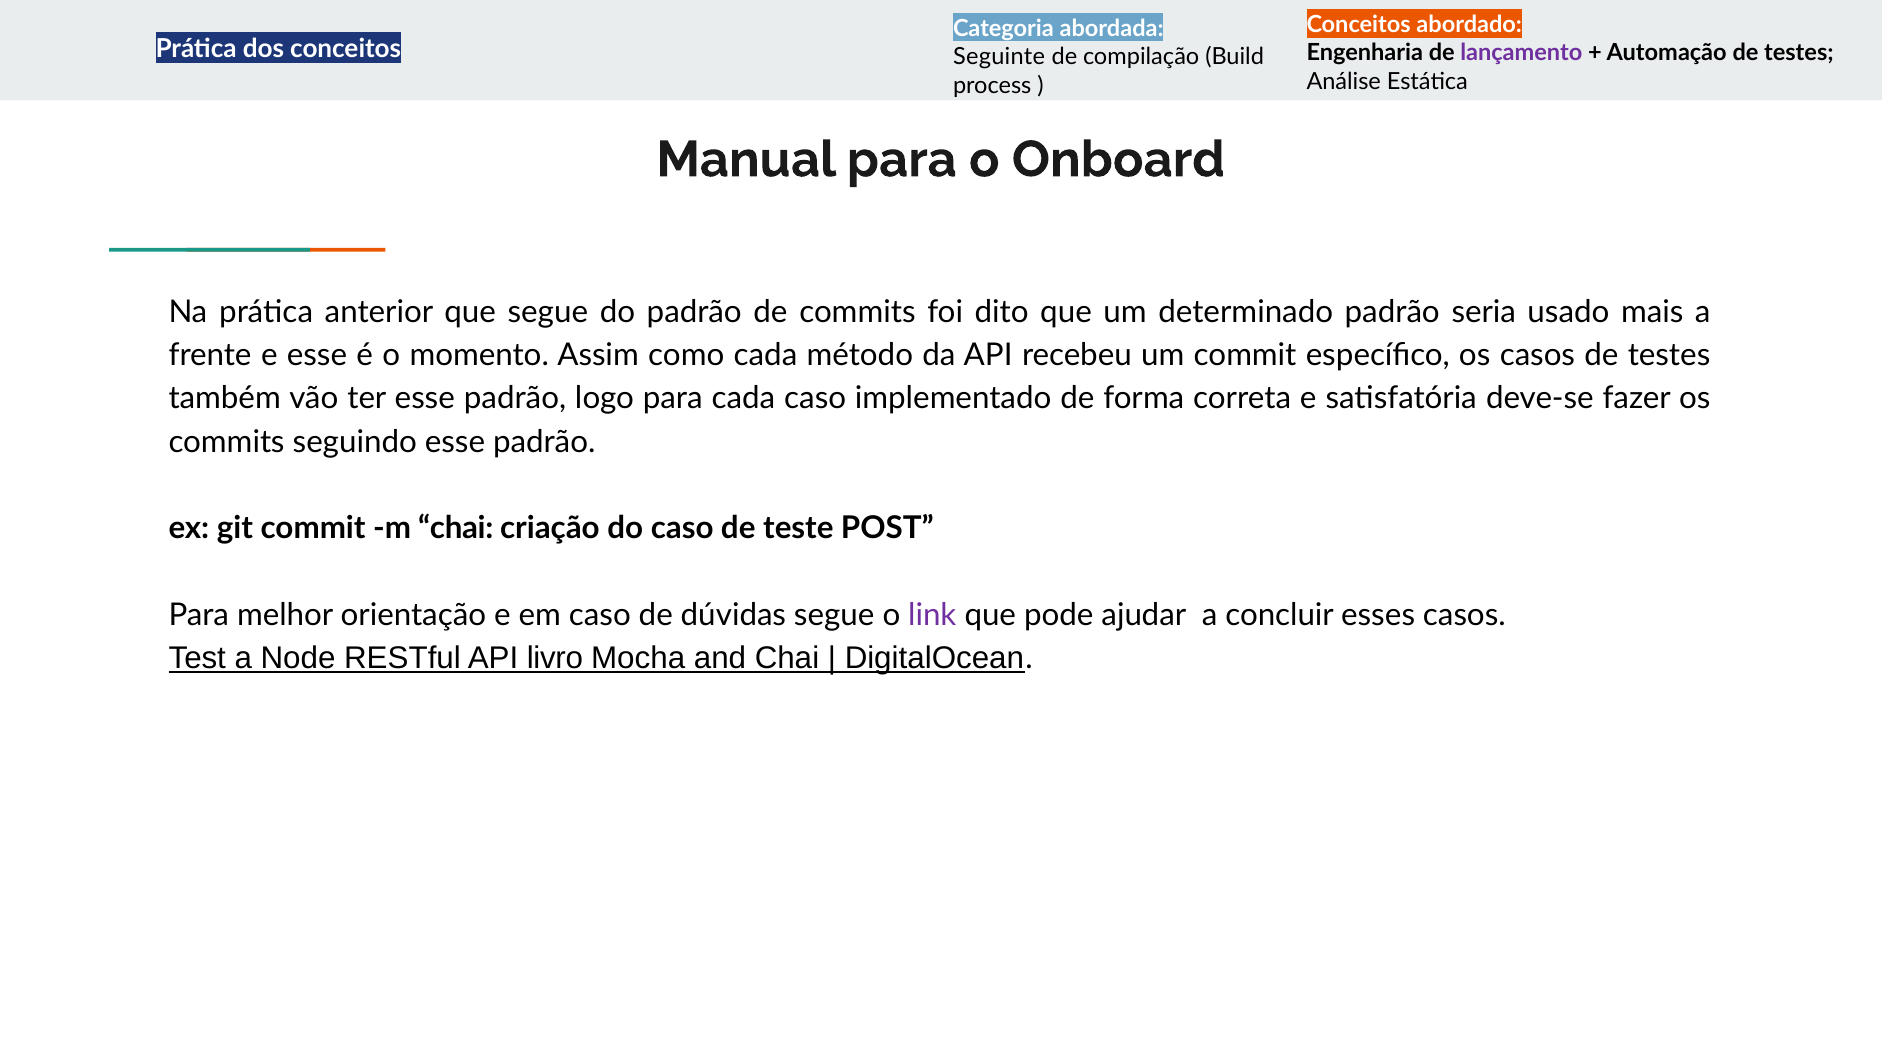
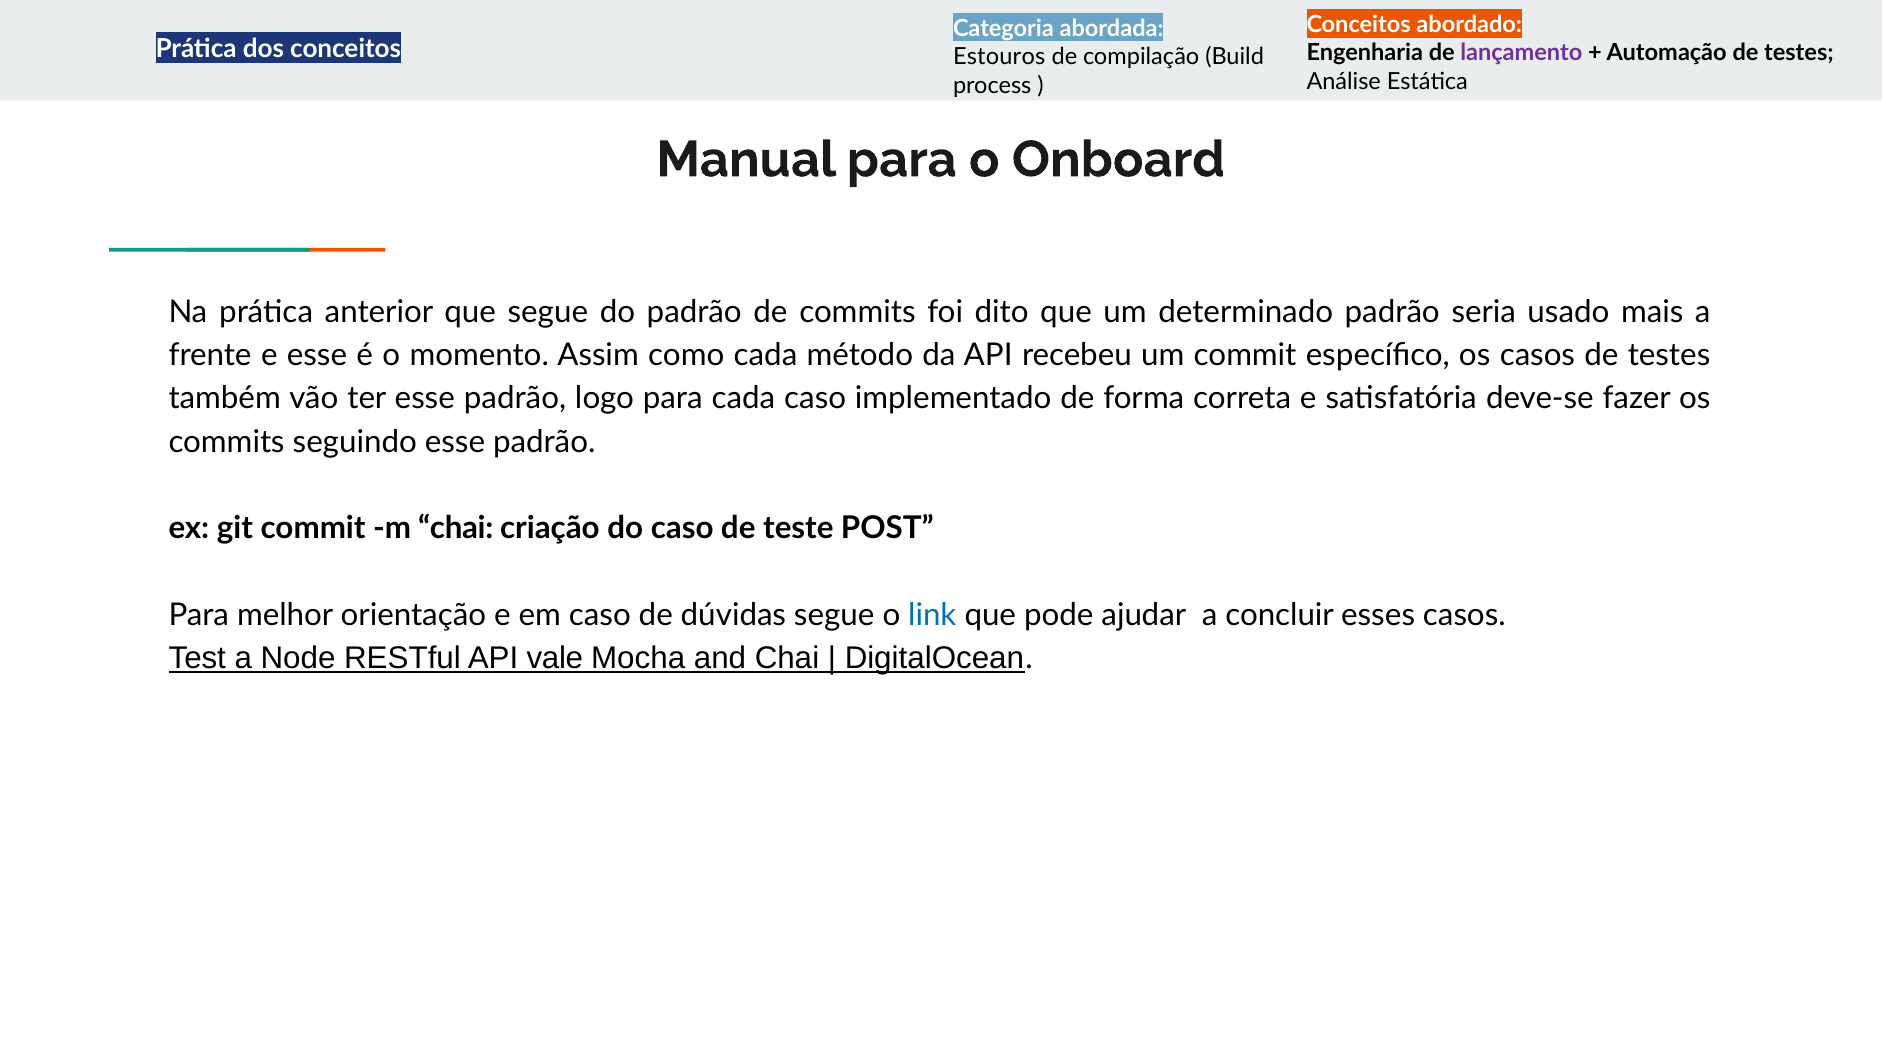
Seguinte: Seguinte -> Estouros (999, 57)
link colour: purple -> blue (932, 615)
livro: livro -> vale (555, 659)
